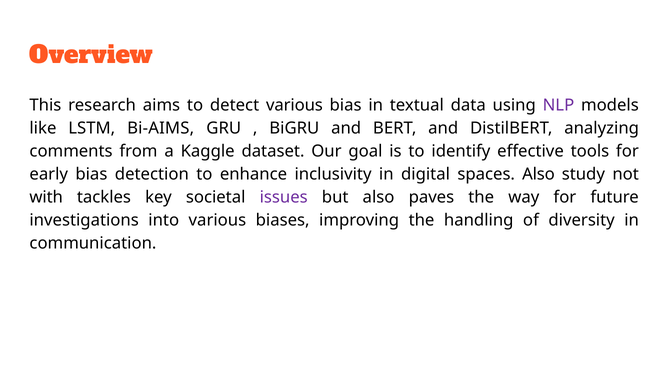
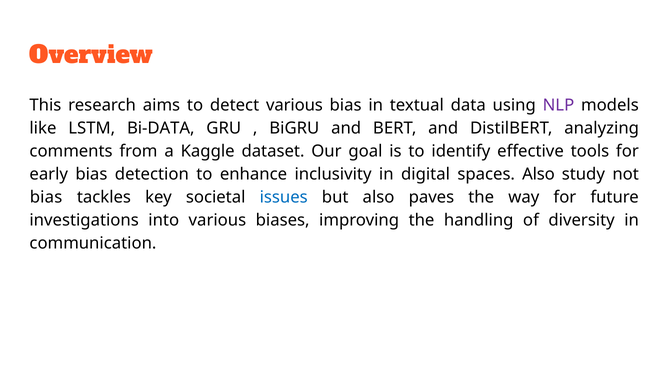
Bi-AIMS: Bi-AIMS -> Bi-DATA (161, 128)
with: with -> bias (46, 197)
issues colour: purple -> blue (284, 197)
